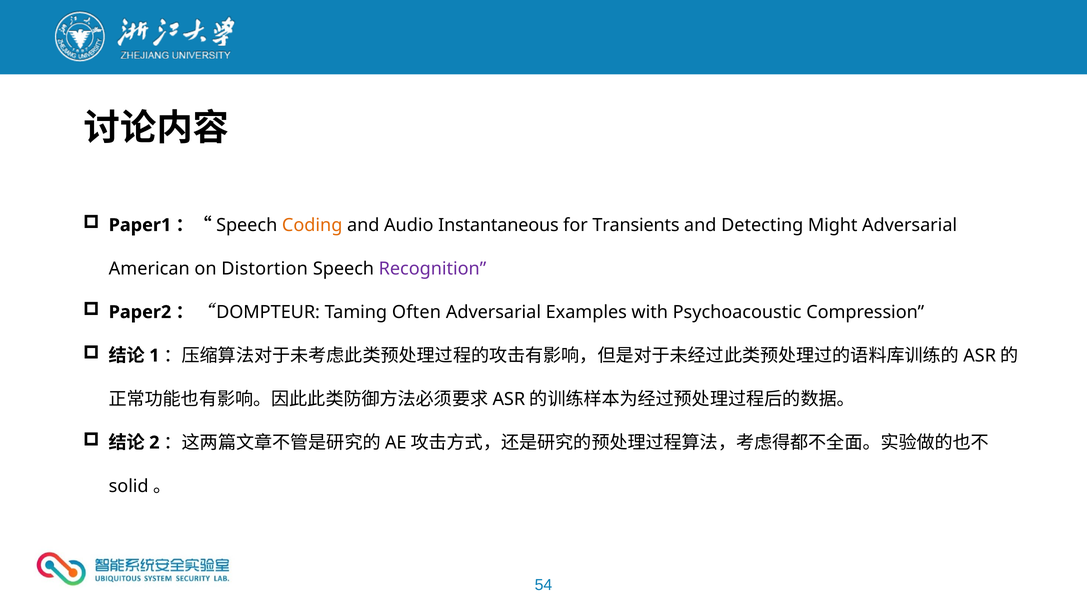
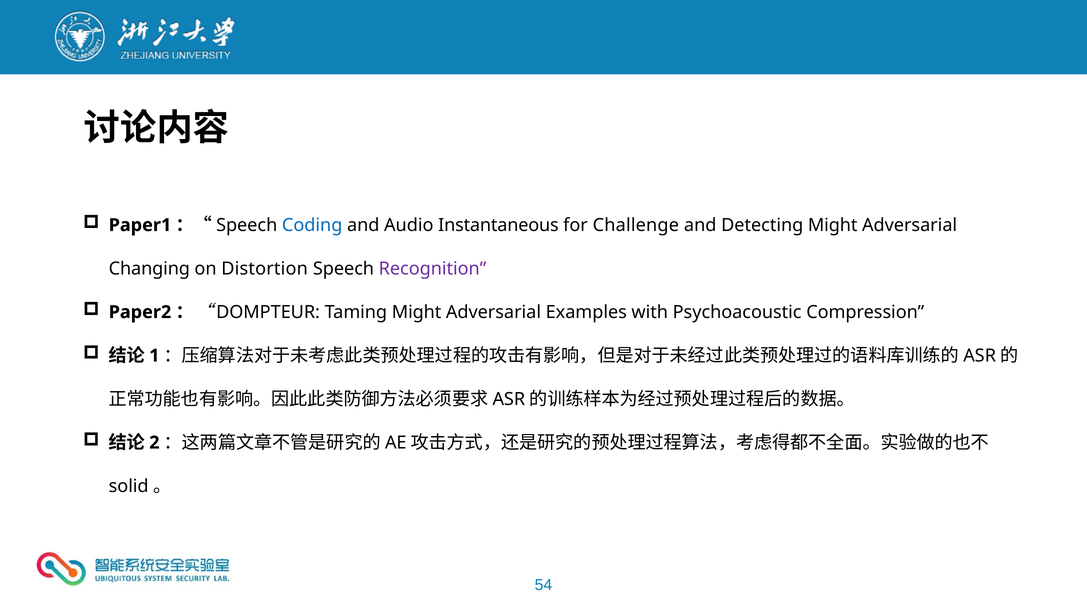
Coding colour: orange -> blue (312, 225)
Transients: Transients -> Challenge (636, 225)
American: American -> Changing (149, 268)
Taming Often: Often -> Might (417, 312)
